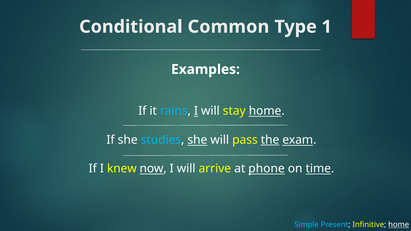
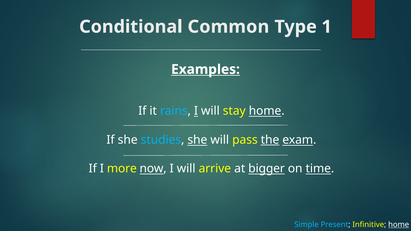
Examples underline: none -> present (205, 69)
knew: knew -> more (122, 169)
phone: phone -> bigger (267, 169)
